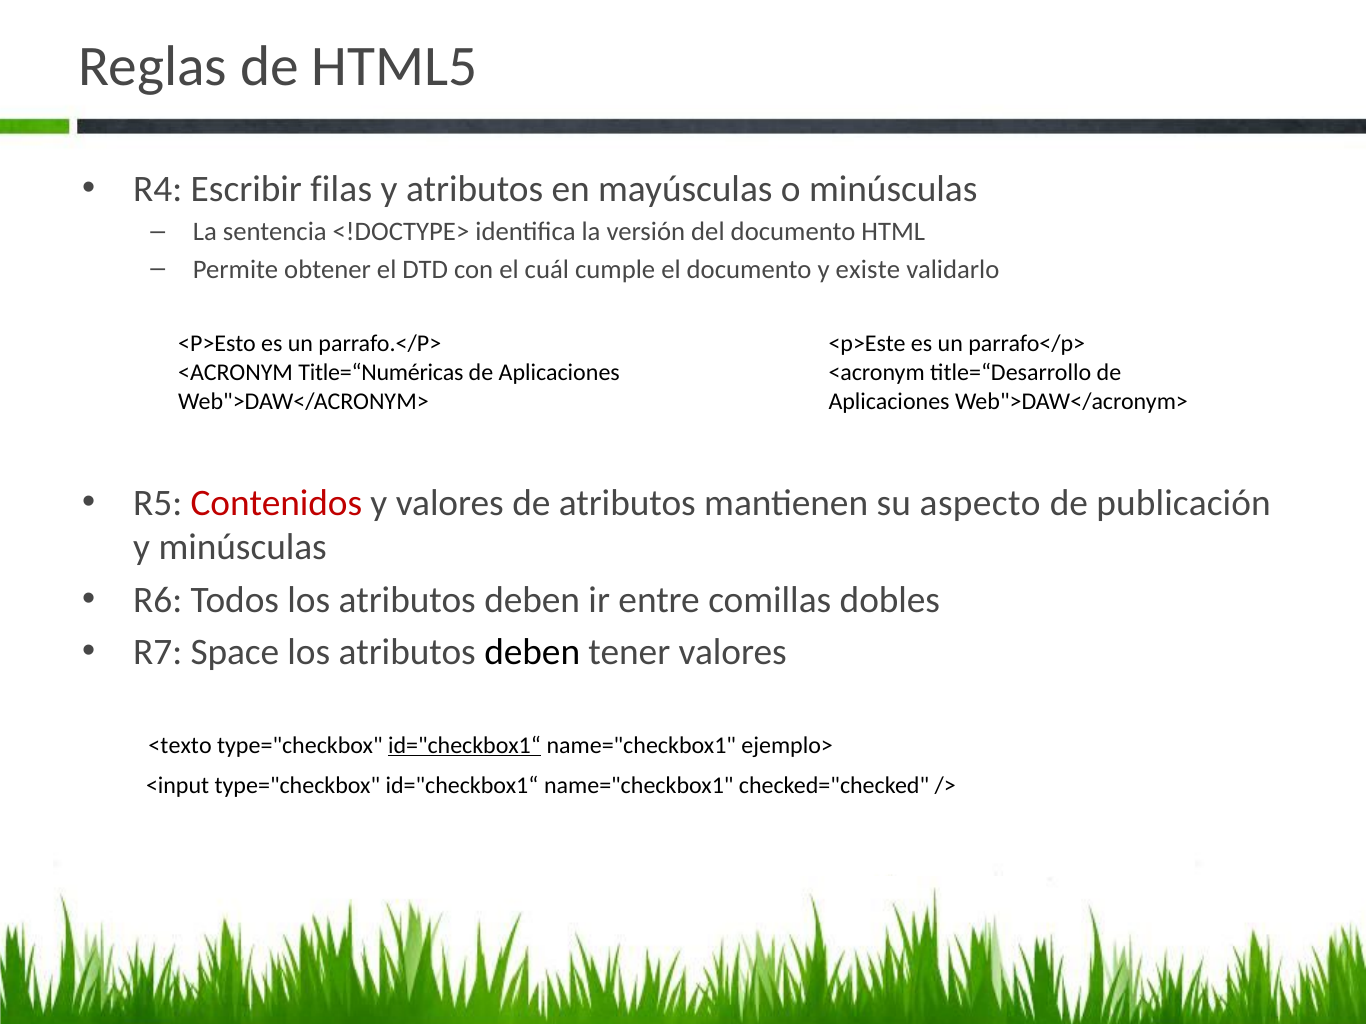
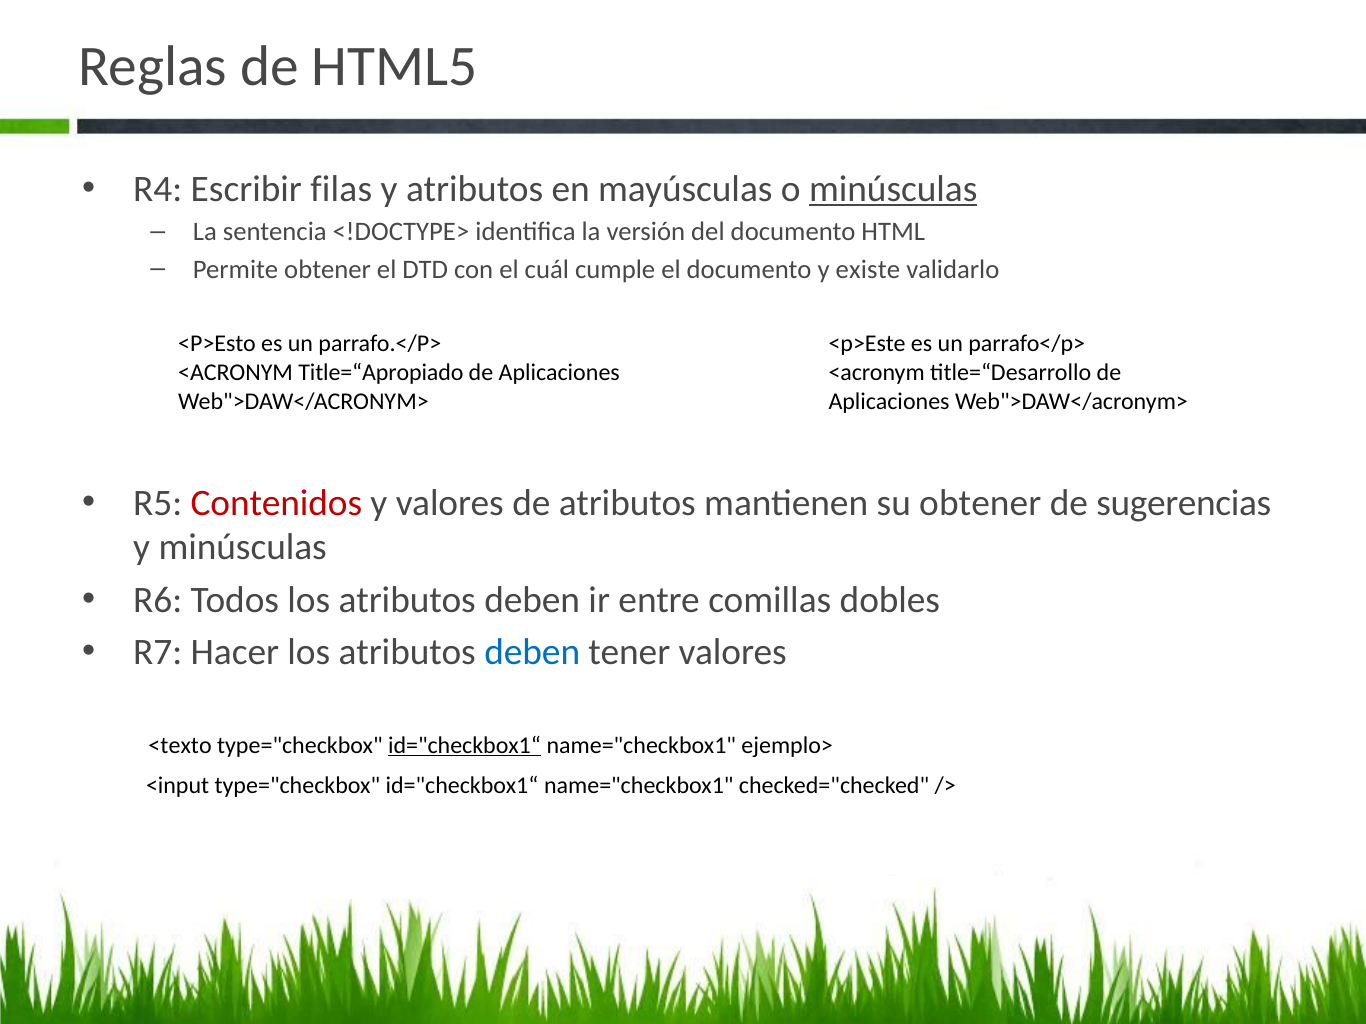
minúsculas underline: none -> present (893, 189)
Title=“Numéricas: Title=“Numéricas -> Title=“Apropiado (381, 373)
su aspecto: aspecto -> obtener (980, 503)
publicación: publicación -> sugerencias (1184, 503)
Space: Space -> Hacer (235, 652)
deben colour: black -> blue (532, 652)
